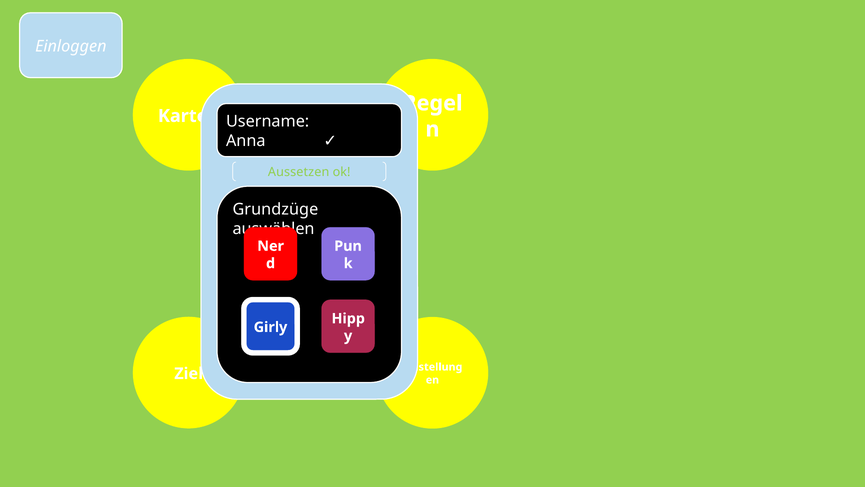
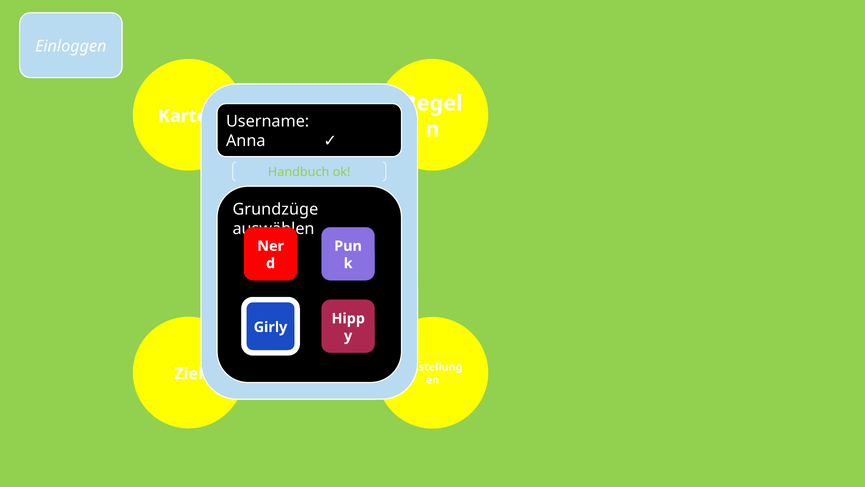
Aussetzen: Aussetzen -> Handbuch (299, 172)
